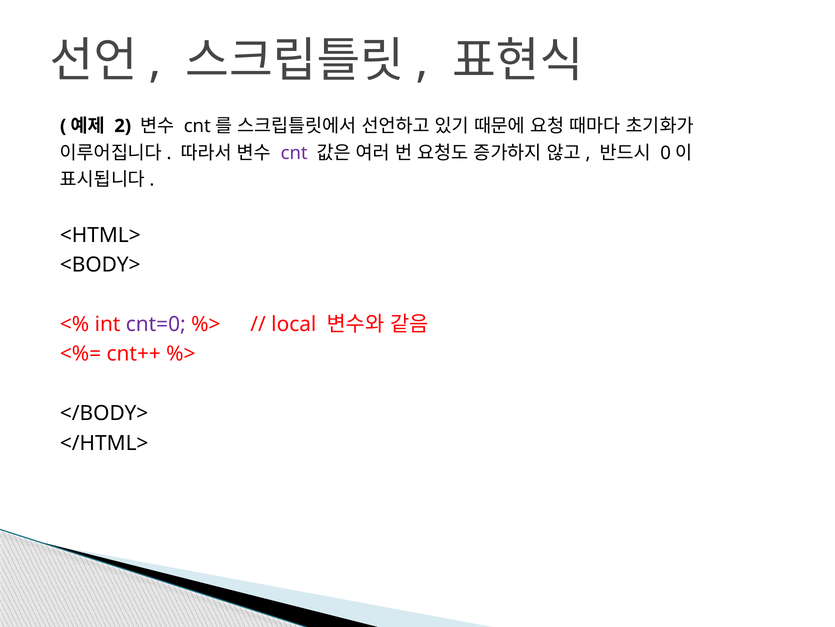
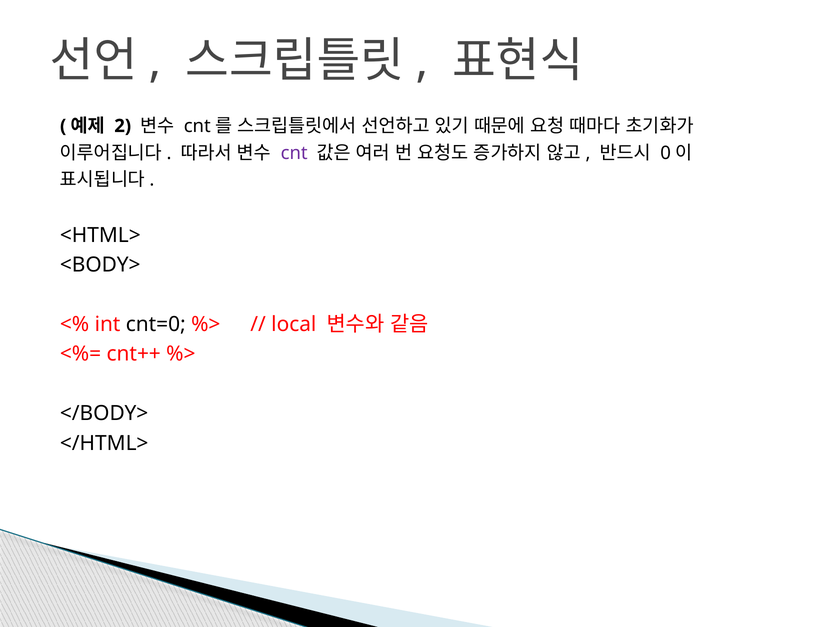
cnt=0 colour: purple -> black (156, 324)
